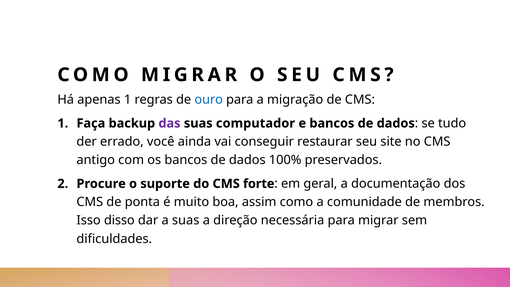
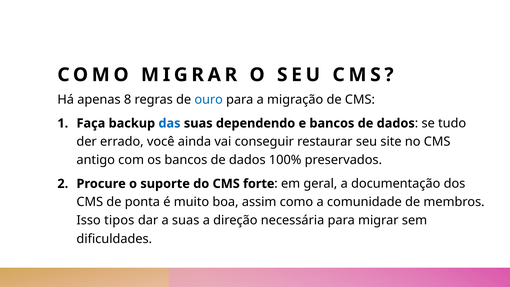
apenas 1: 1 -> 8 (128, 100)
das colour: purple -> blue (169, 123)
computador: computador -> dependendo (256, 123)
disso: disso -> tipos (119, 220)
